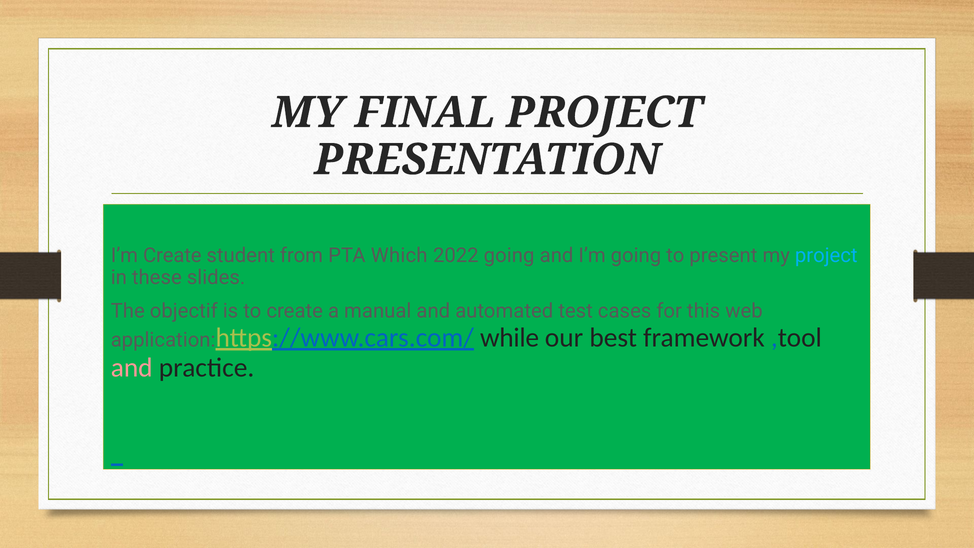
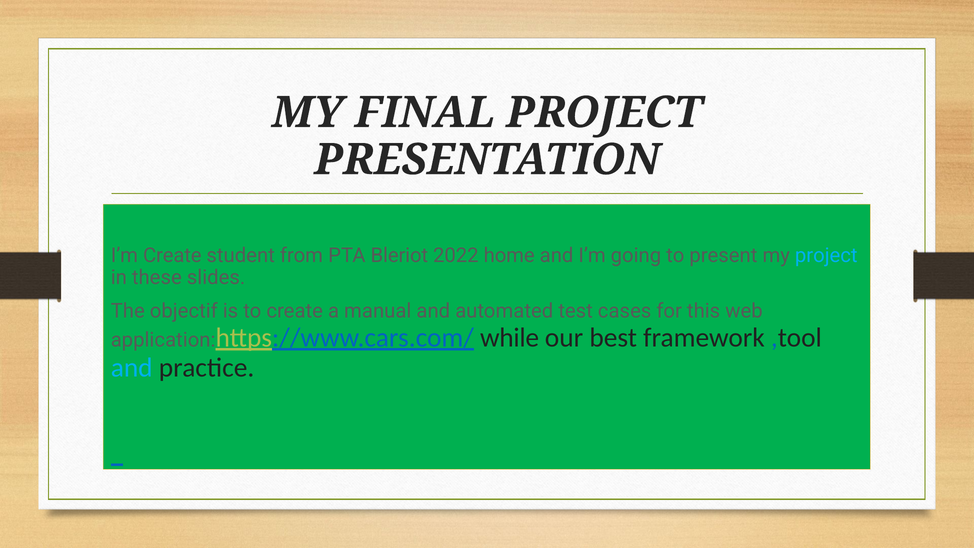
Which: Which -> Bleriot (399, 256)
2022 going: going -> home (509, 256)
and colour: pink -> light blue (132, 368)
